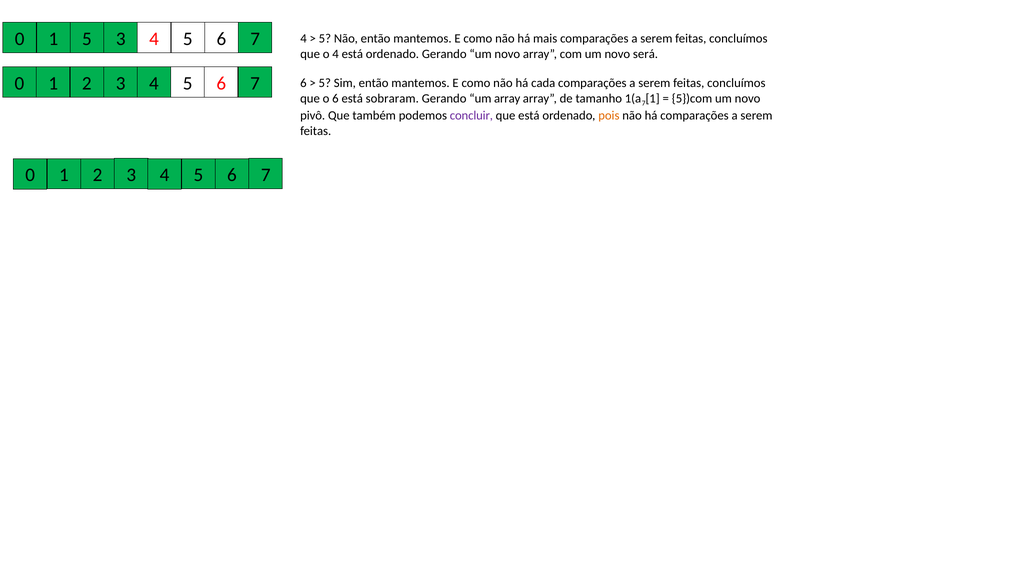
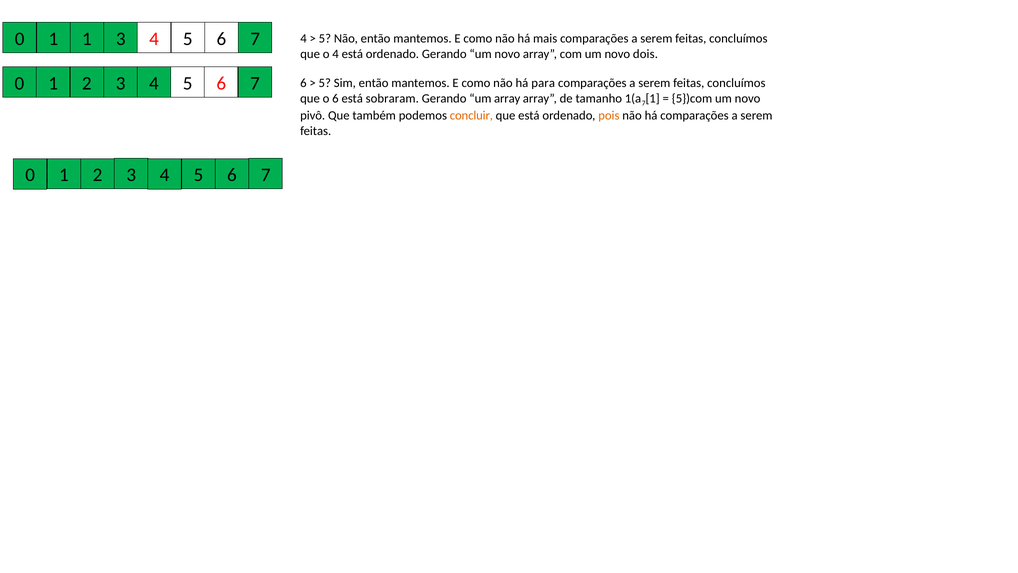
1 5: 5 -> 1 (87, 39)
será: será -> dois (645, 54)
cada: cada -> para (543, 83)
concluir colour: purple -> orange (471, 116)
